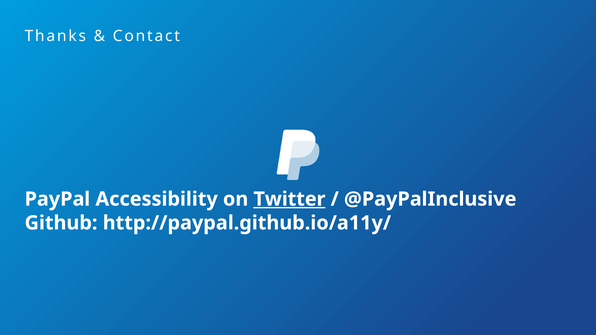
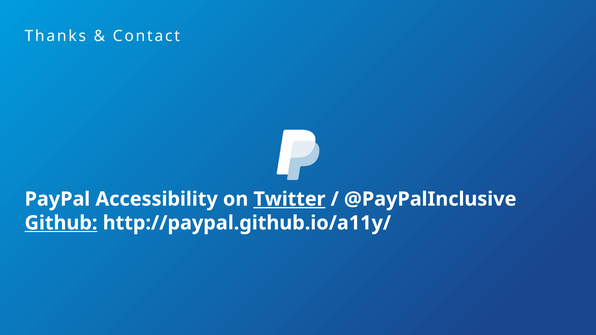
Github underline: none -> present (61, 223)
